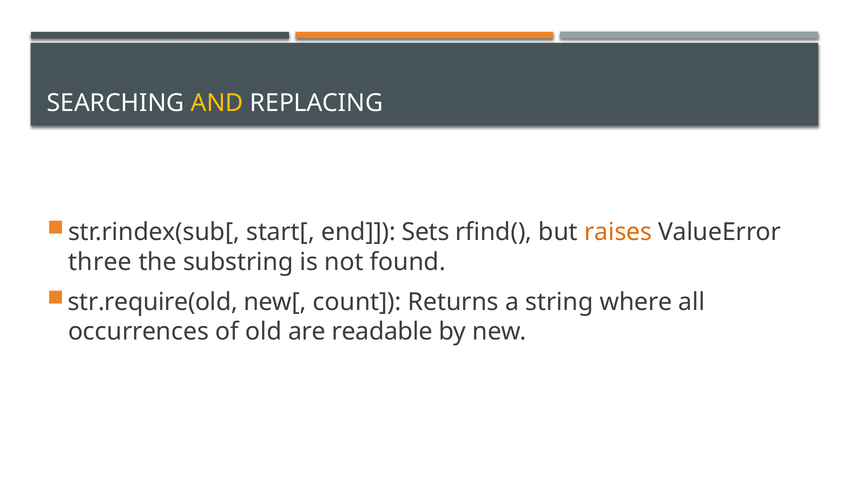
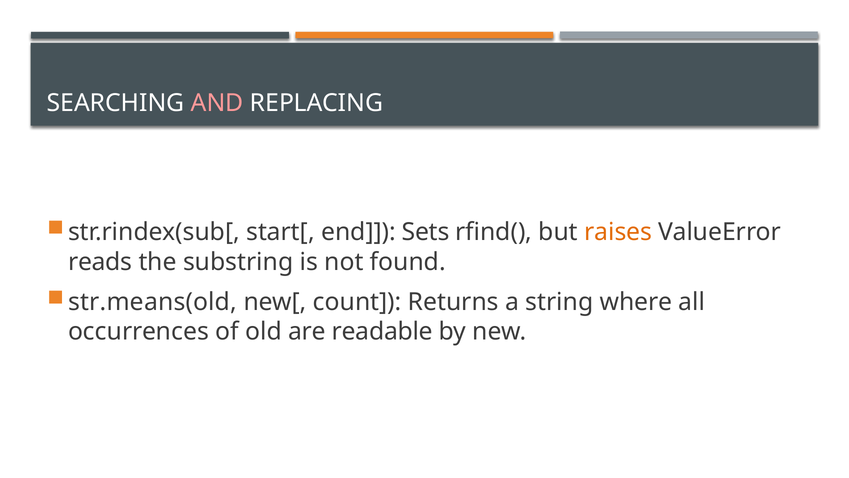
AND colour: yellow -> pink (217, 103)
three: three -> reads (100, 262)
str.require(old: str.require(old -> str.means(old (153, 302)
